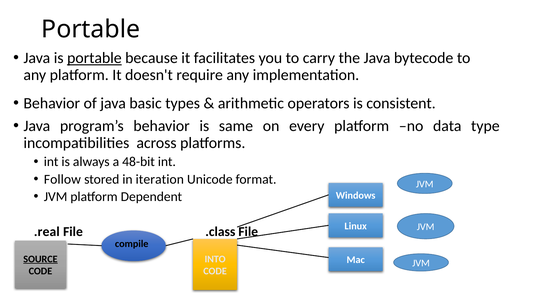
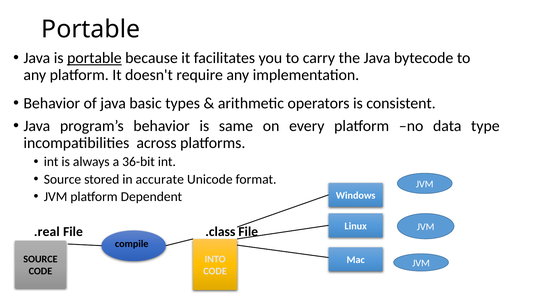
48-bit: 48-bit -> 36-bit (139, 162)
Follow: Follow -> Source (62, 179)
iteration: iteration -> accurate (160, 179)
SOURCE underline: present -> none (40, 259)
